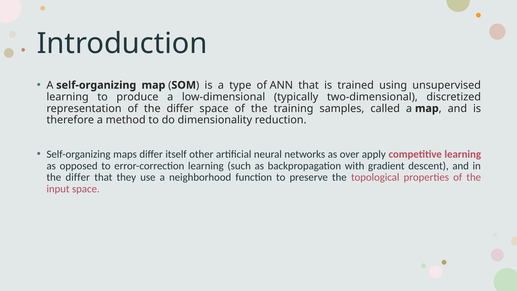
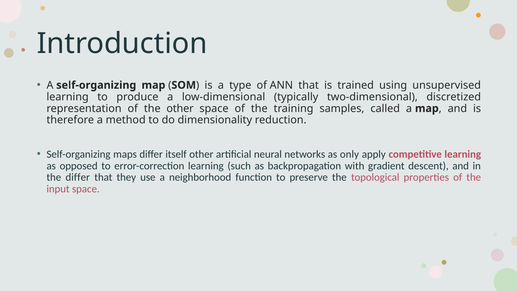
of the differ: differ -> other (180, 108)
over: over -> only (349, 154)
